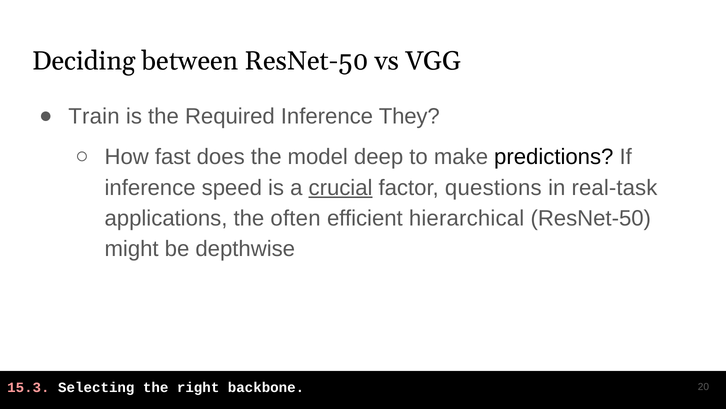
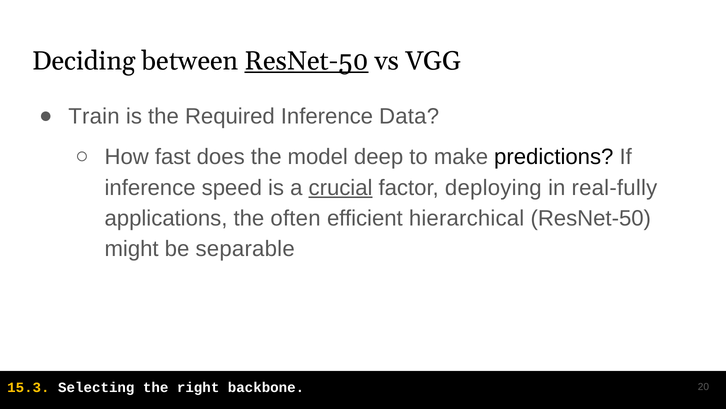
ResNet-50 underline: none -> present (307, 61)
They: They -> Data (409, 116)
questions: questions -> deploying (493, 187)
real-task: real-task -> real-fully (614, 187)
depthwise: depthwise -> separable (245, 249)
15.3 colour: pink -> yellow (28, 387)
